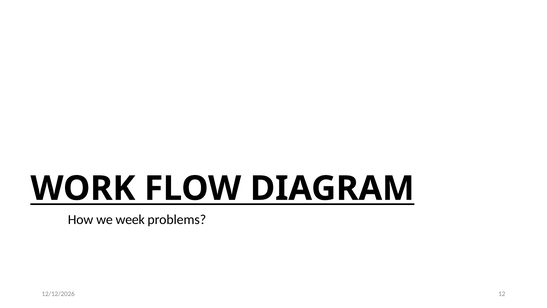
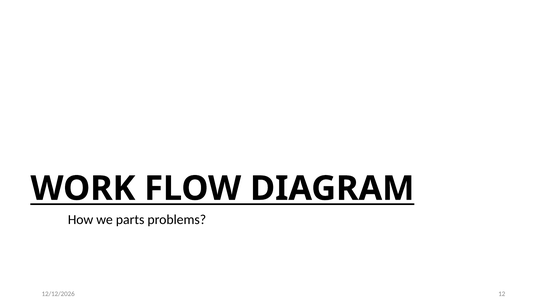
week: week -> parts (130, 219)
